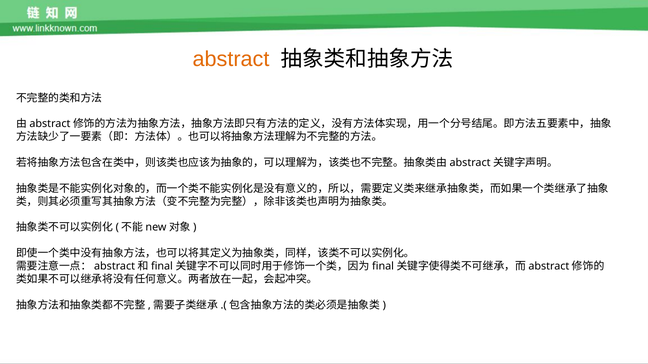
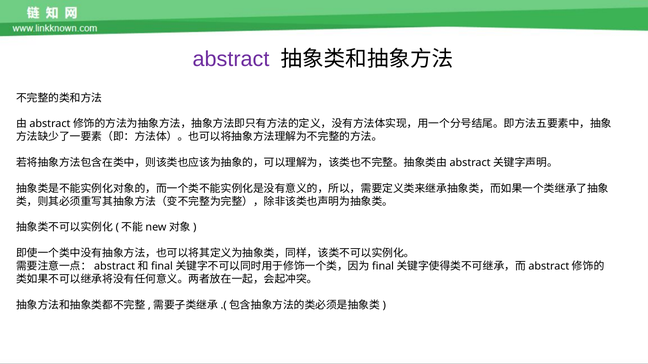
abstract colour: orange -> purple (231, 59)
